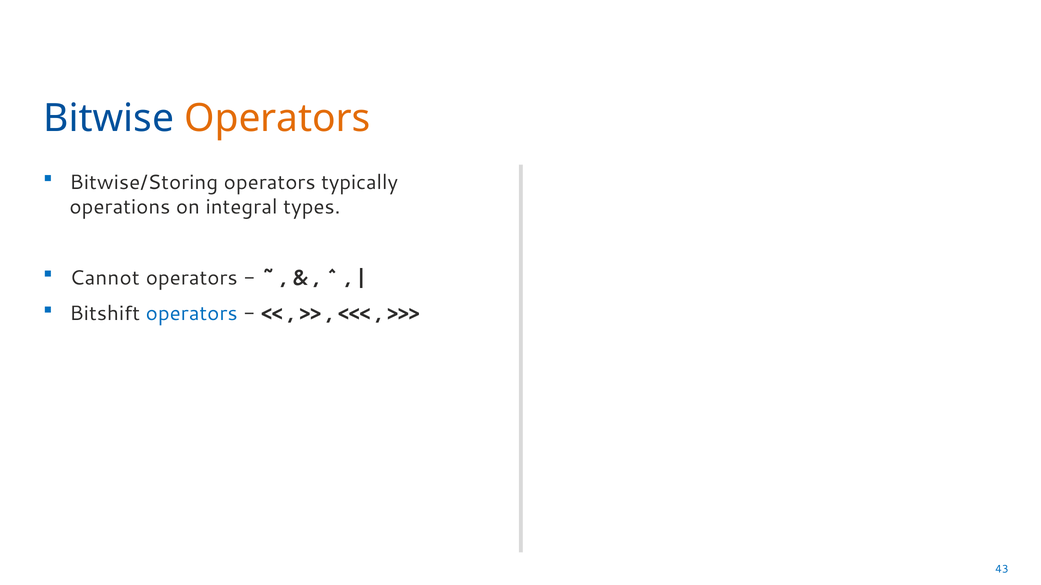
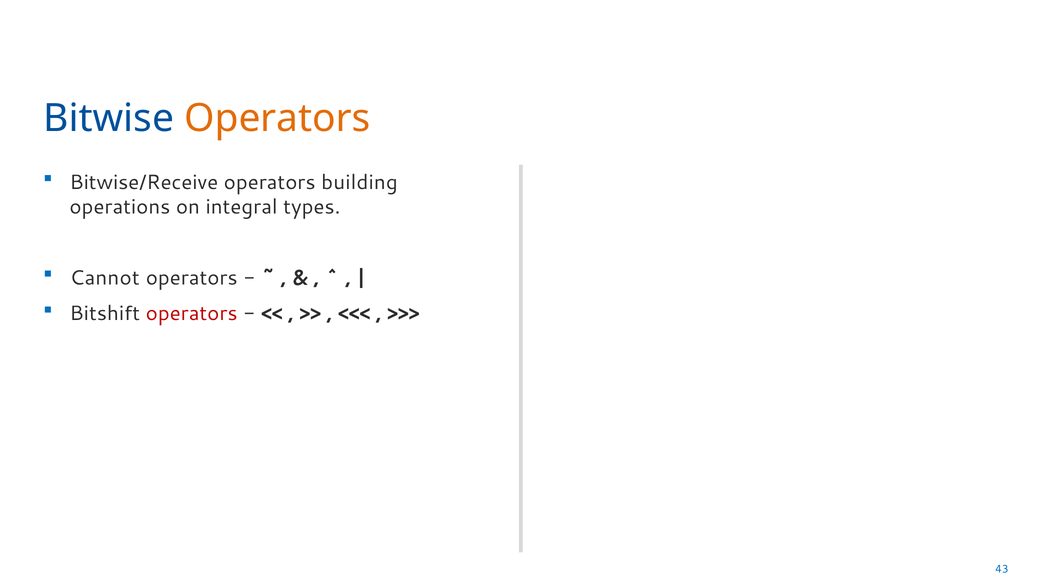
Bitwise/Storing: Bitwise/Storing -> Bitwise/Receive (144, 182)
typically: typically -> building (360, 182)
operators colour: blue -> red (192, 314)
